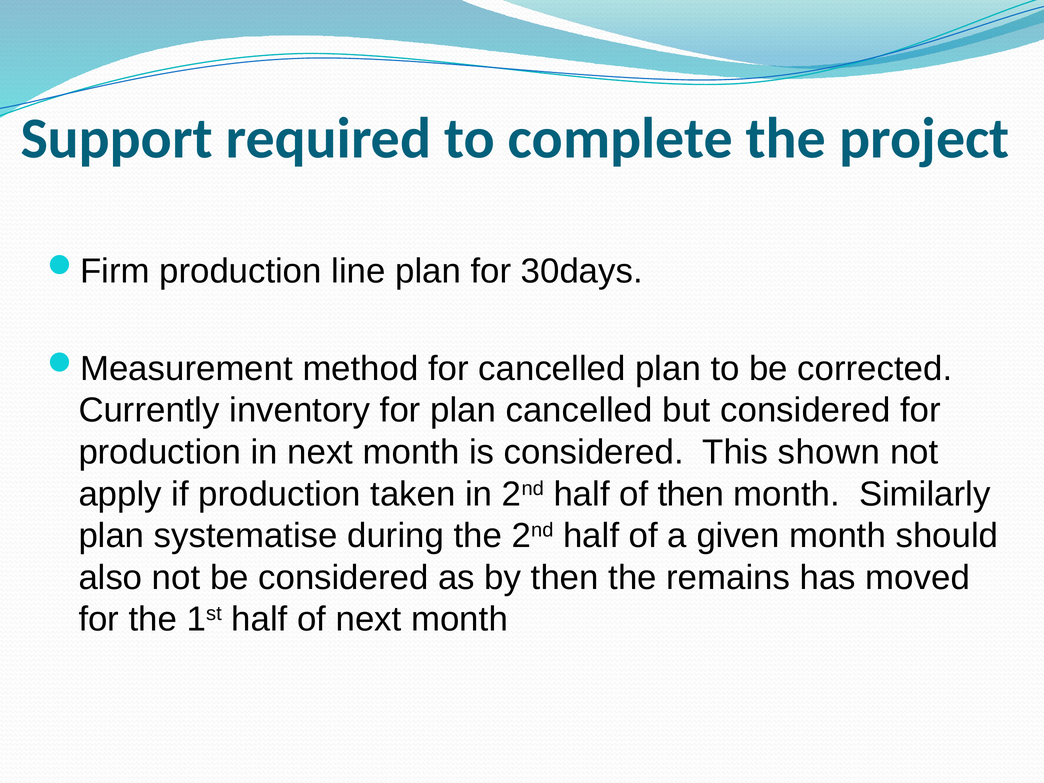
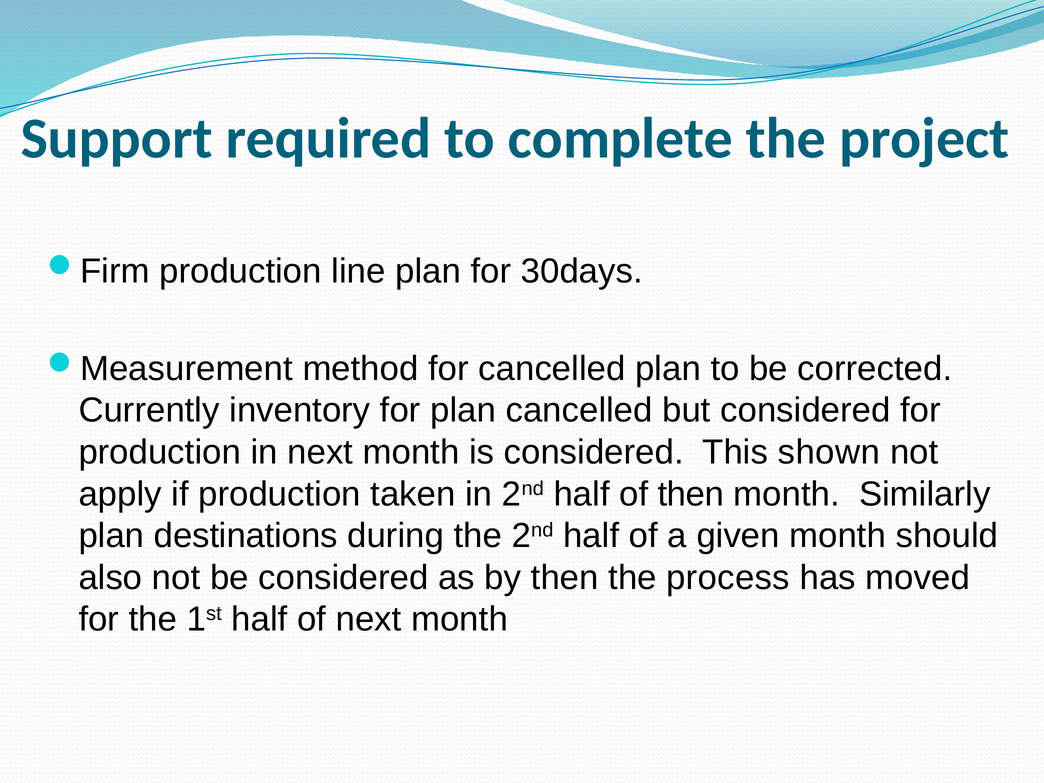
systematise: systematise -> destinations (246, 536)
remains: remains -> process (728, 578)
